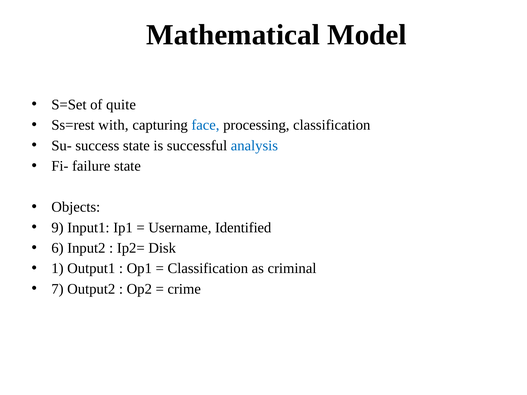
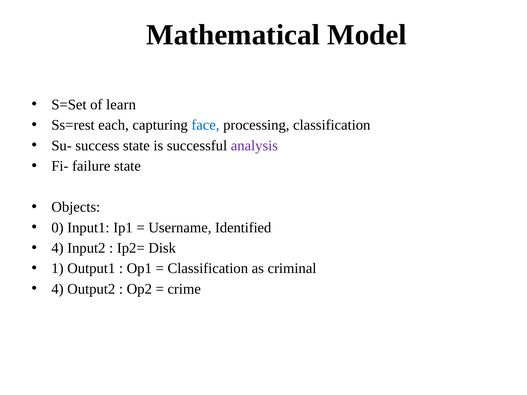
quite: quite -> learn (121, 105)
with: with -> each (114, 125)
analysis colour: blue -> purple (254, 146)
9: 9 -> 0 (57, 228)
6: 6 -> 4 (57, 248)
7: 7 -> 4 (57, 289)
